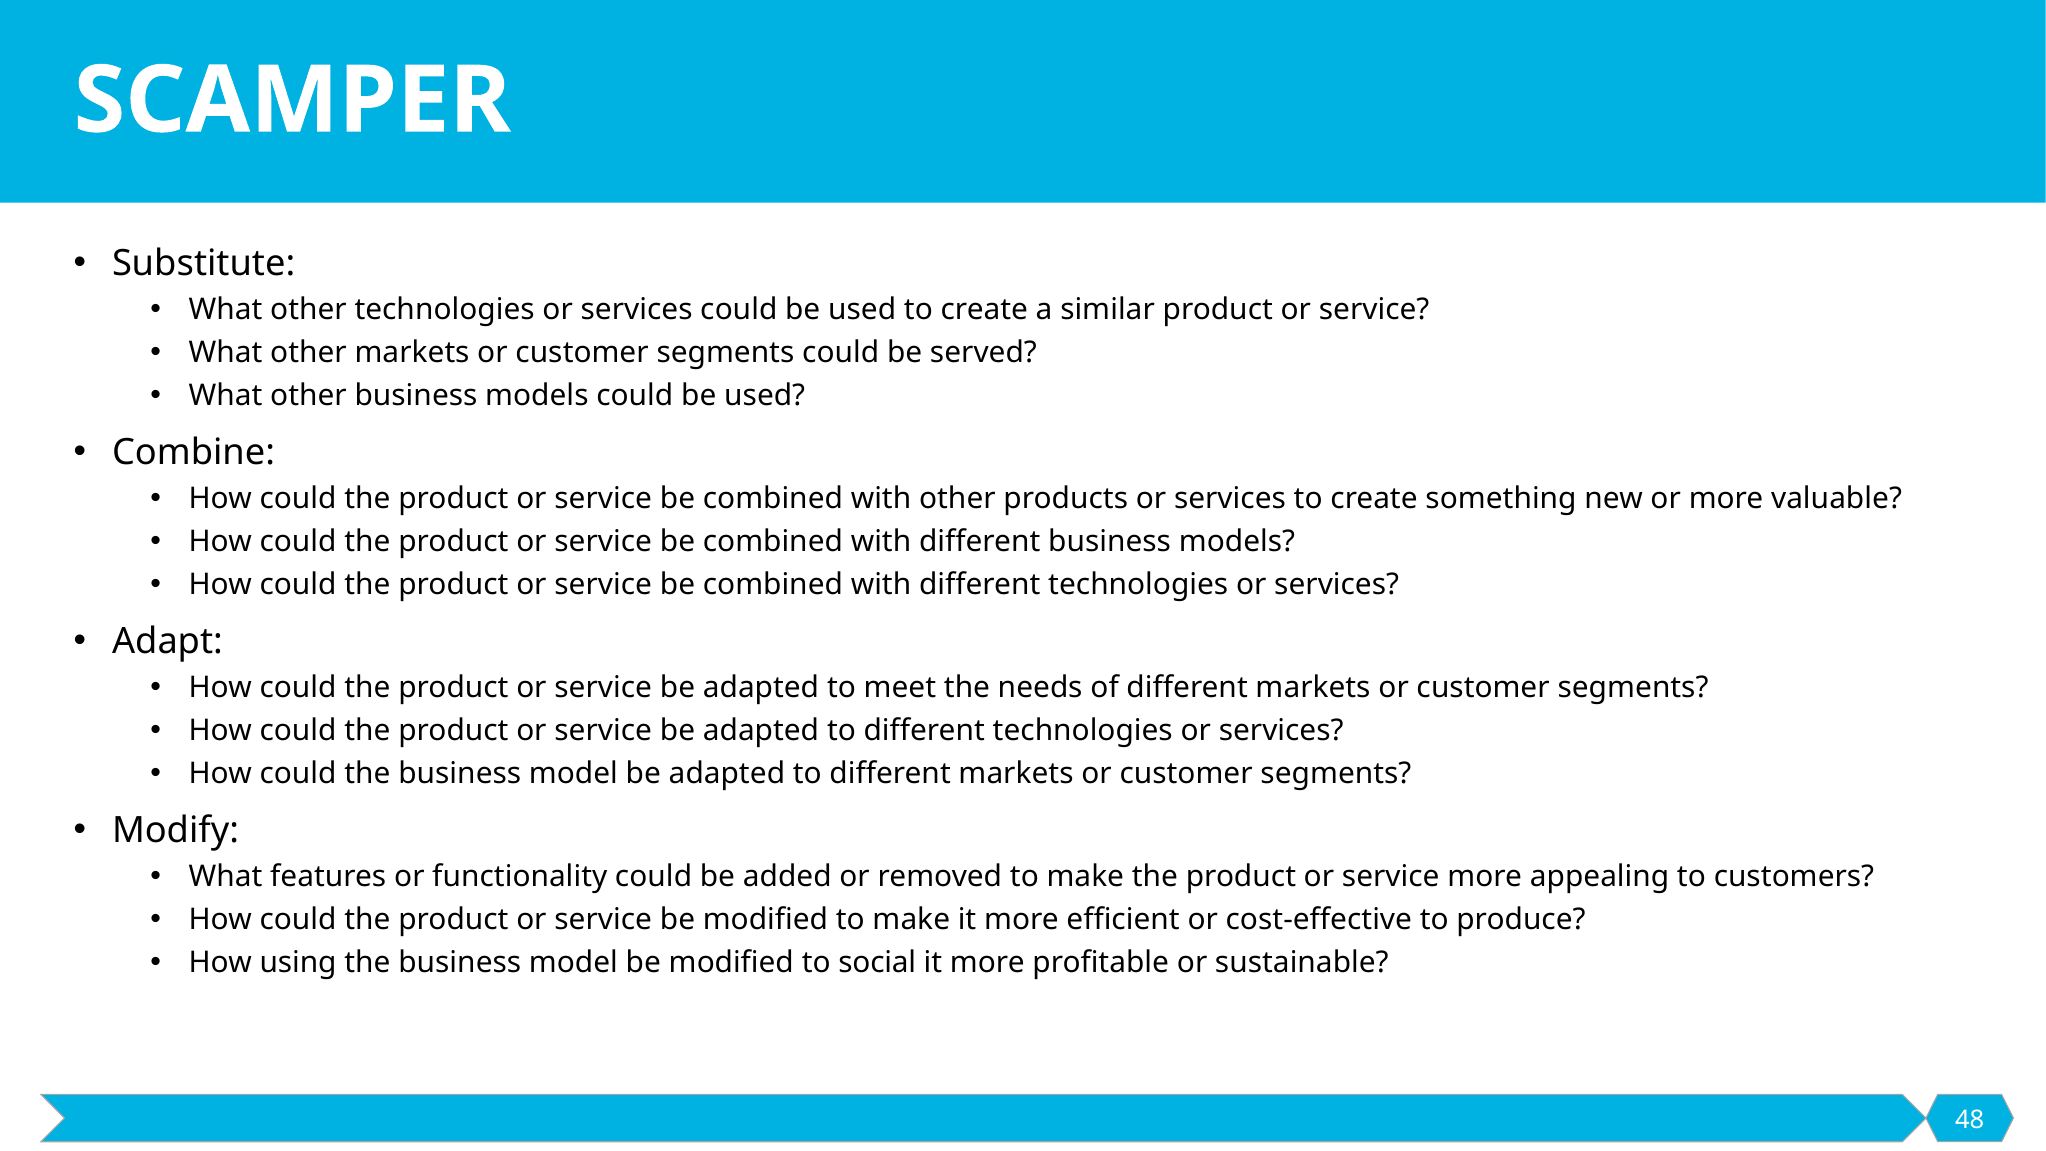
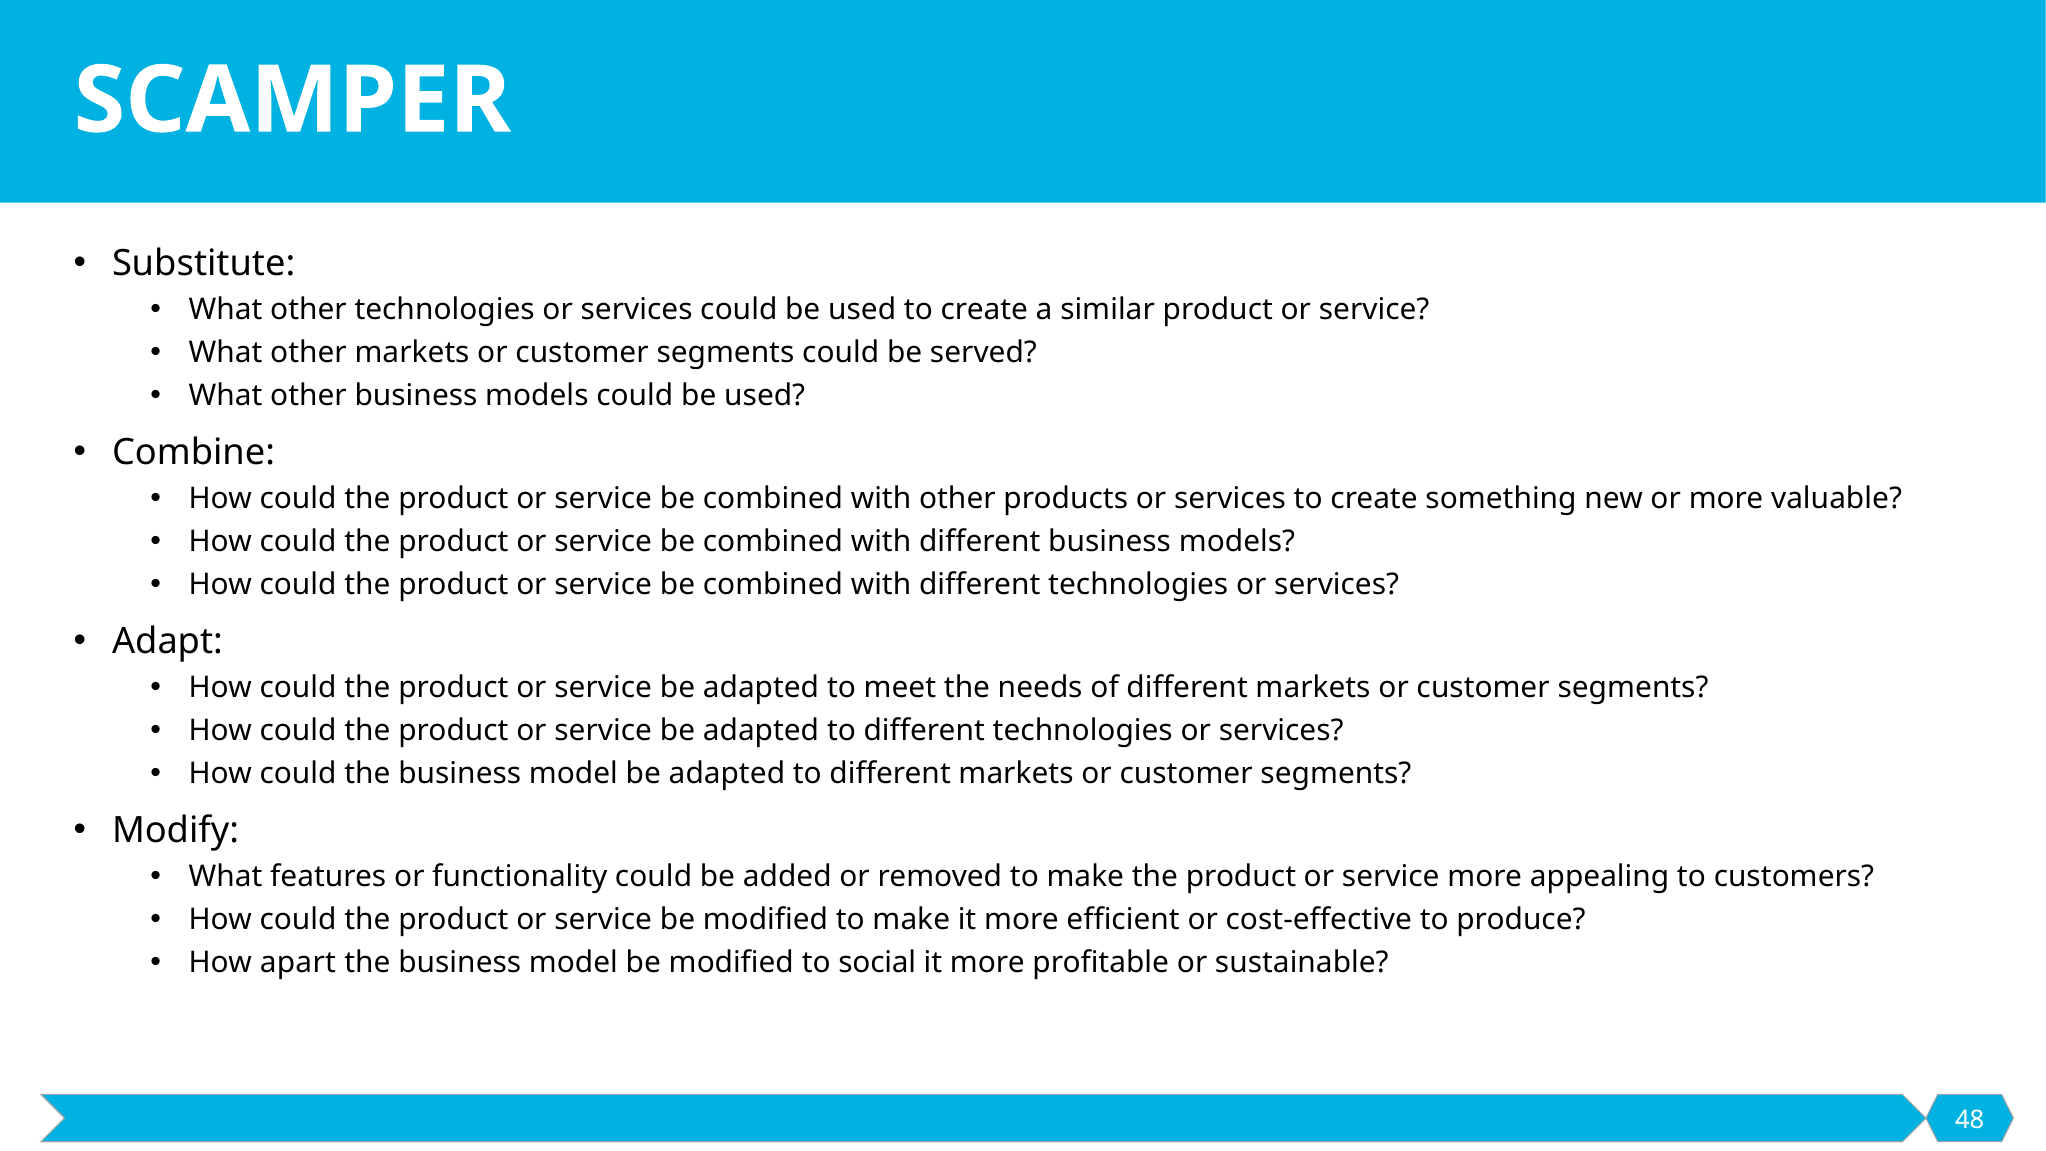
using: using -> apart (298, 963)
